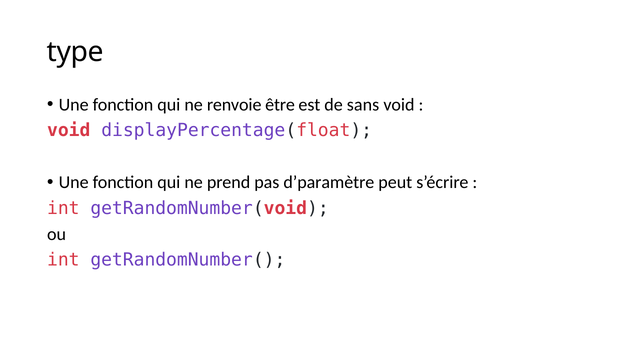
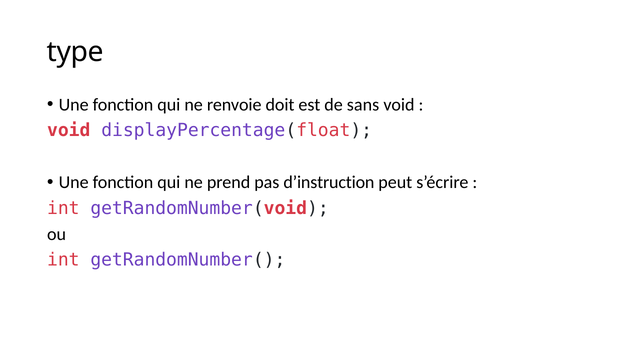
être: être -> doit (280, 104)
d’paramètre: d’paramètre -> d’instruction (329, 182)
